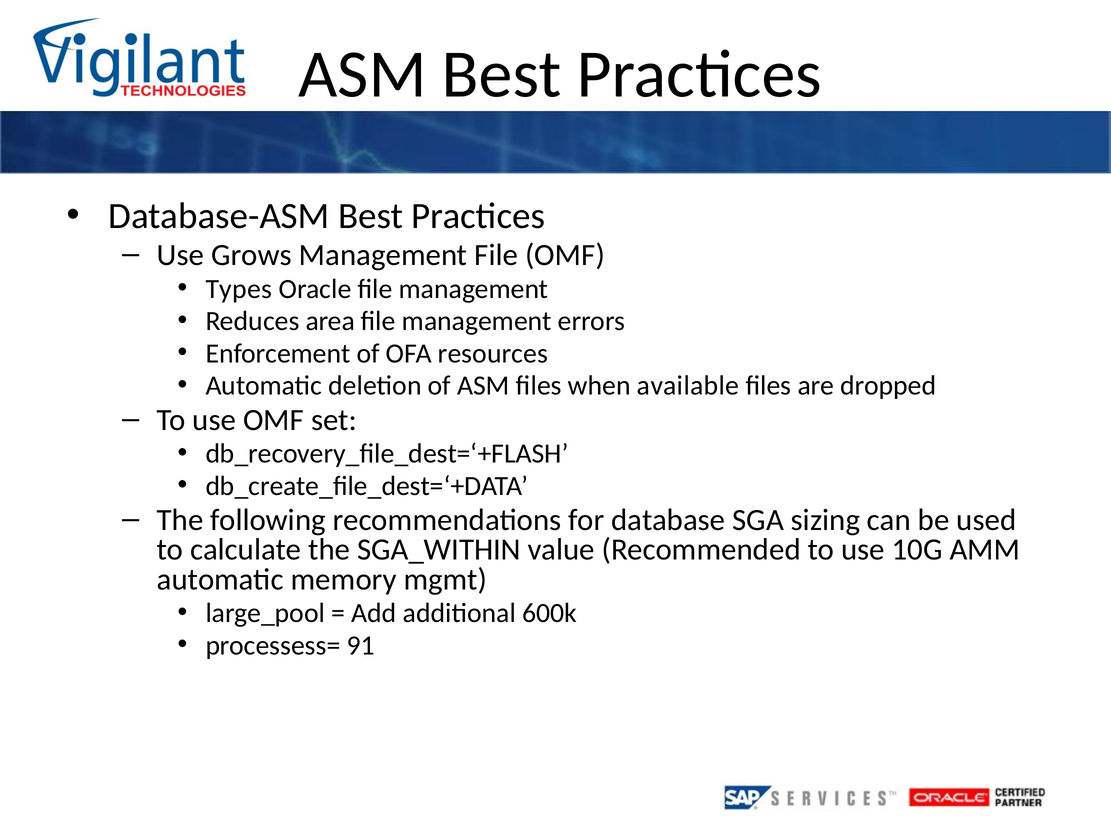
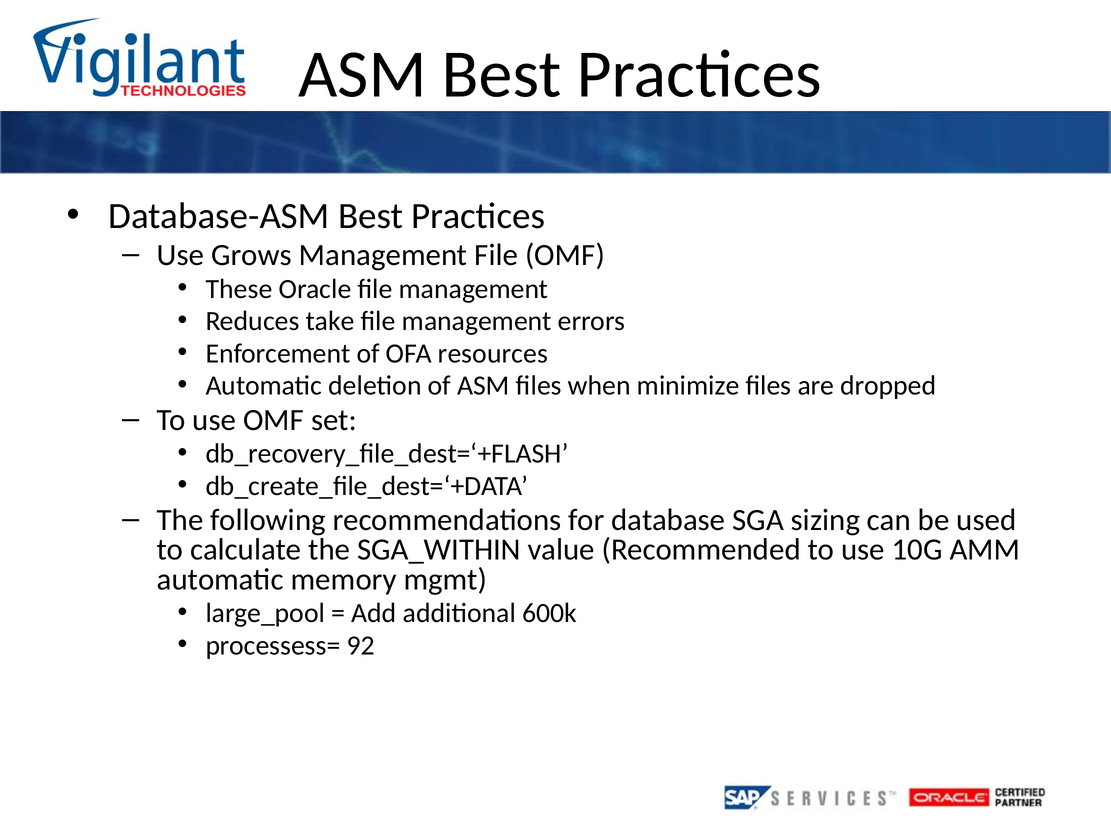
Types: Types -> These (239, 289)
area: area -> take (330, 321)
available: available -> minimize (688, 386)
91: 91 -> 92 (361, 646)
